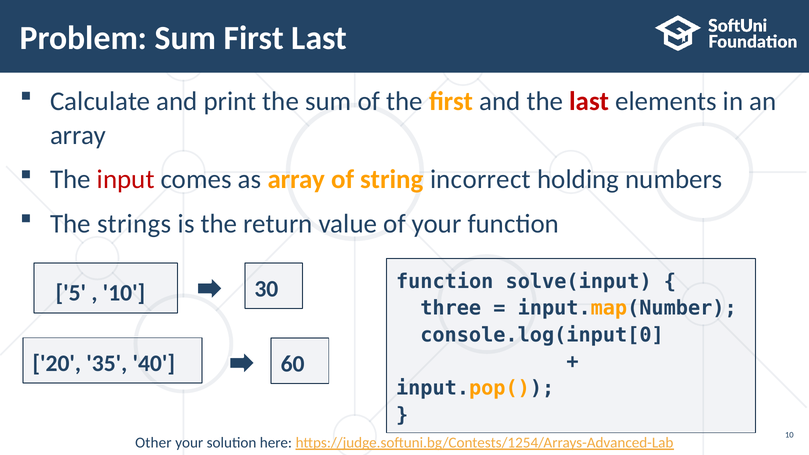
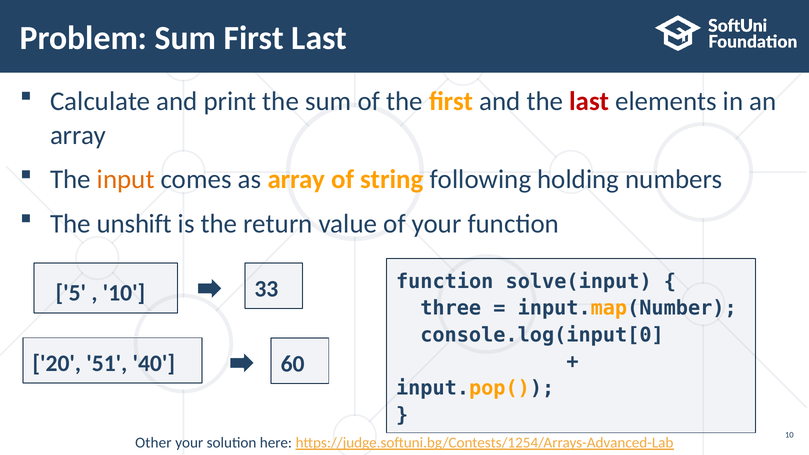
input colour: red -> orange (126, 180)
incorrect: incorrect -> following (480, 180)
strings: strings -> unshift (134, 224)
30: 30 -> 33 (266, 289)
35: 35 -> 51 (107, 364)
